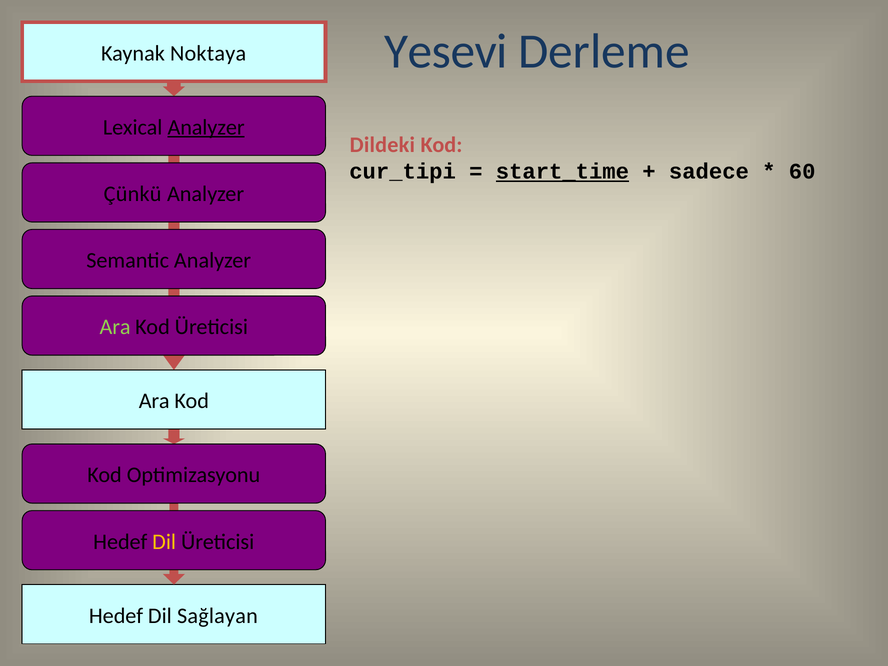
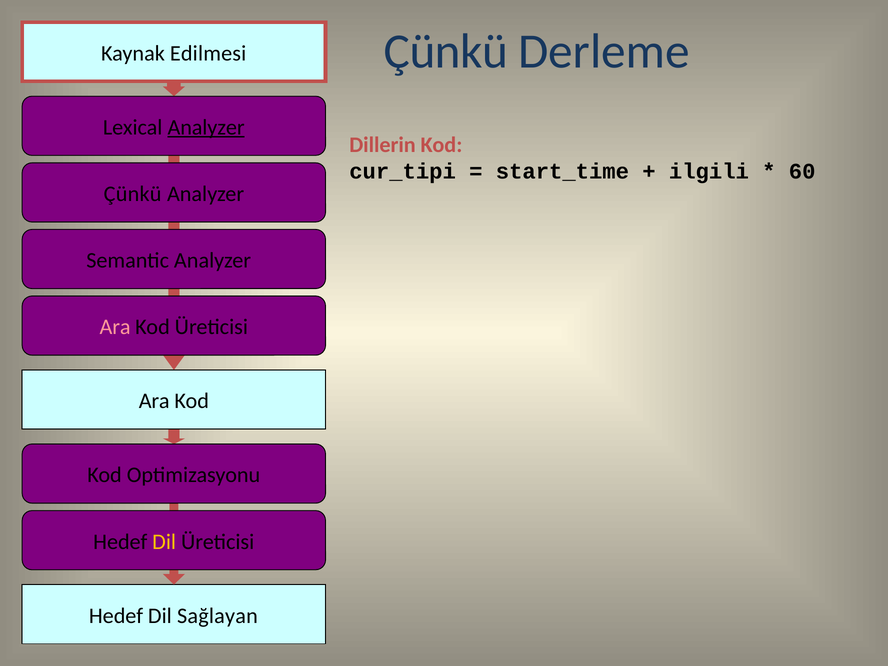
Yesevi: Yesevi -> Çünkü (446, 51)
Noktaya: Noktaya -> Edilmesi (208, 53)
Dildeki: Dildeki -> Dillerin (382, 145)
start_time underline: present -> none (562, 172)
sadece: sadece -> ilgili (709, 172)
Ara colour: light green -> pink (115, 327)
